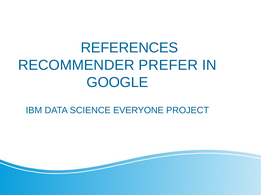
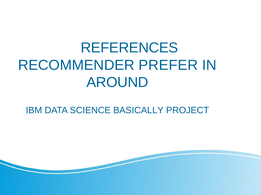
GOOGLE: GOOGLE -> AROUND (117, 83)
EVERYONE: EVERYONE -> BASICALLY (138, 111)
